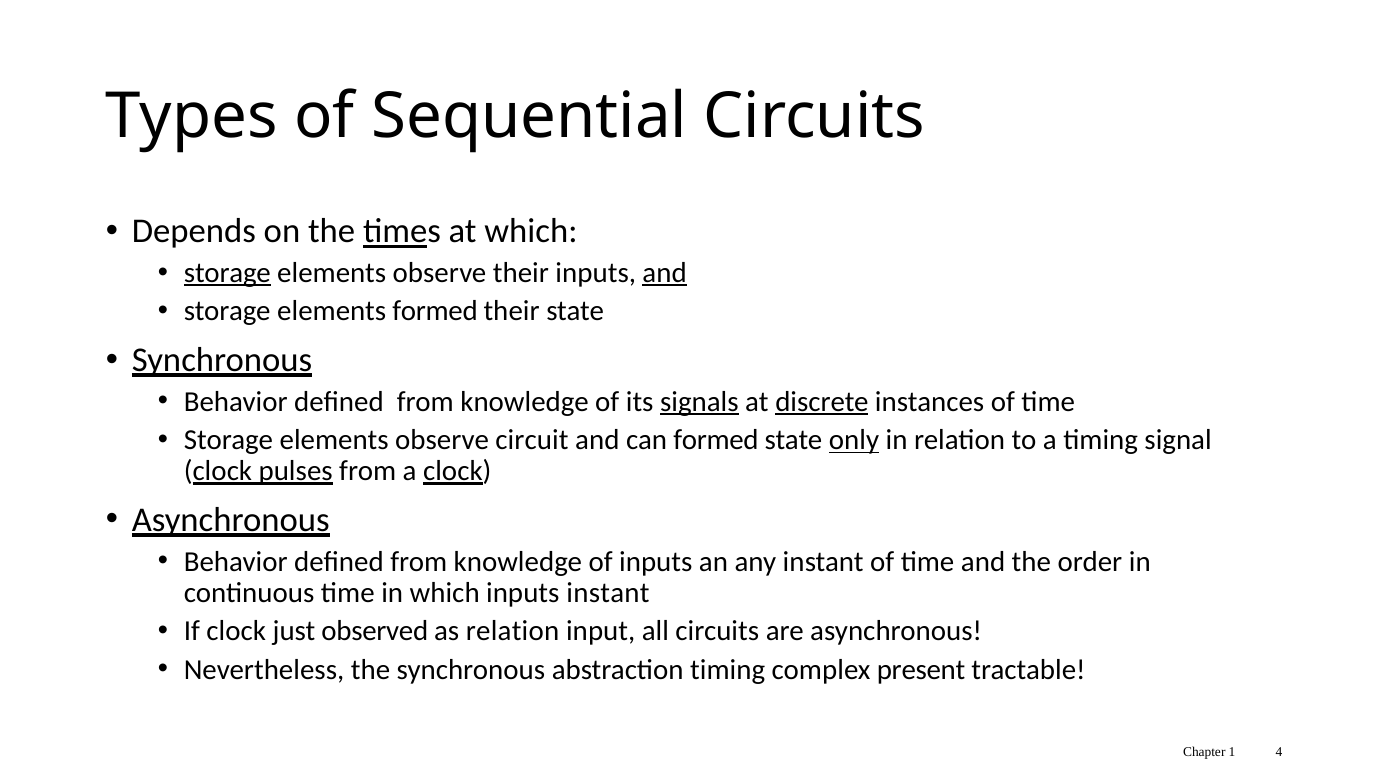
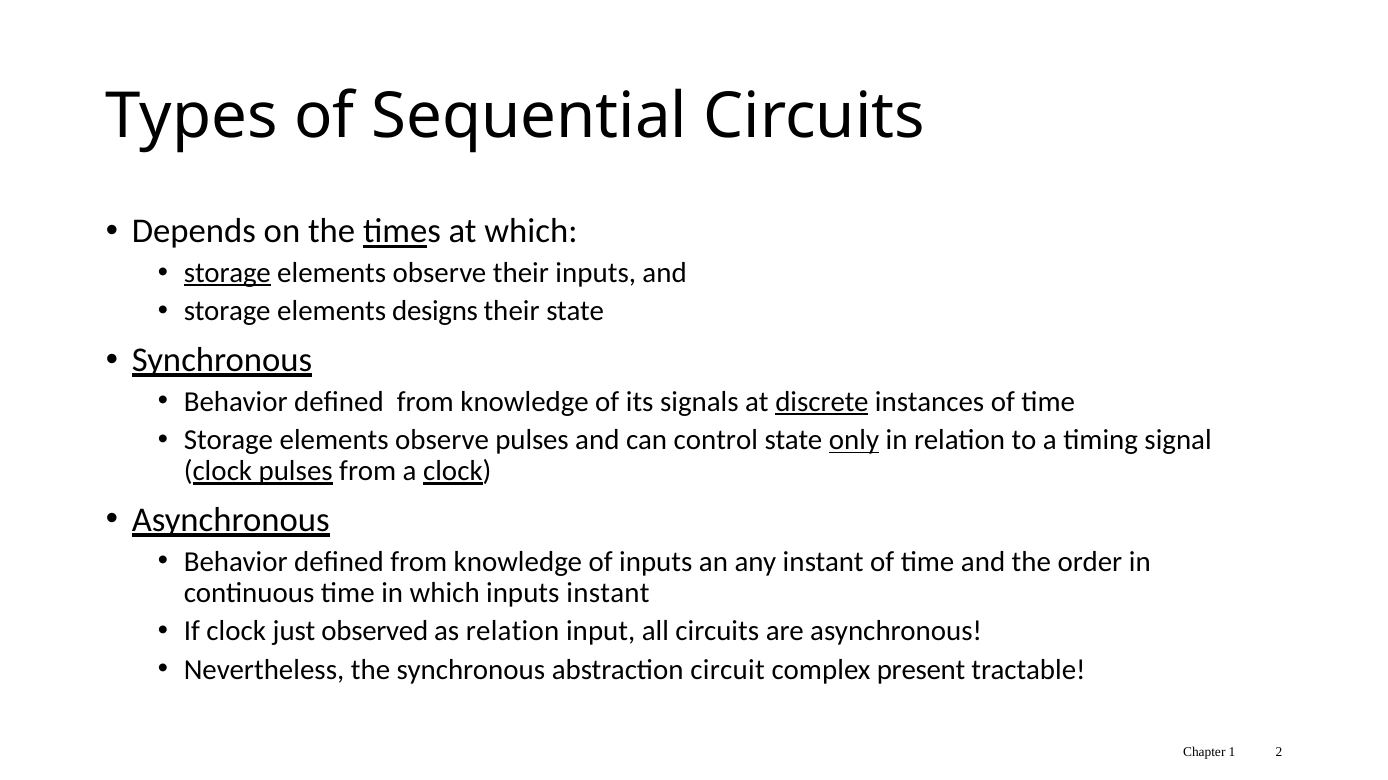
and underline: present -> none (665, 273)
elements formed: formed -> designs (435, 312)
signals underline: present -> none (699, 402)
observe circuit: circuit -> pulses (532, 440)
can formed: formed -> control (716, 440)
abstraction timing: timing -> circuit (728, 670)
4: 4 -> 2 (1279, 753)
